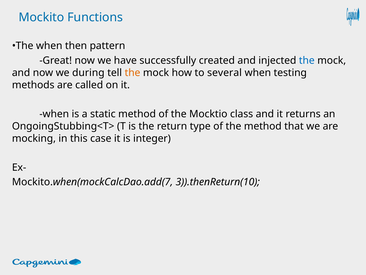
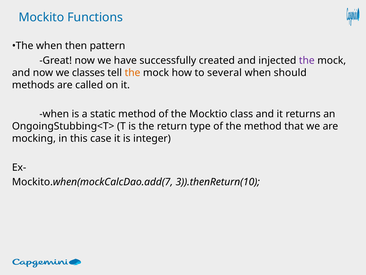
the colour: blue -> purple (307, 60)
during: during -> classes (88, 73)
testing: testing -> should (290, 73)
